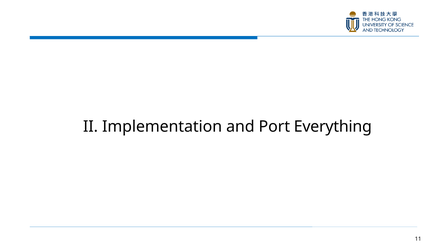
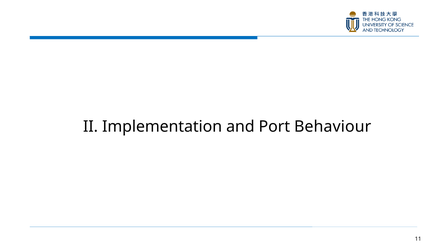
Everything: Everything -> Behaviour (333, 126)
